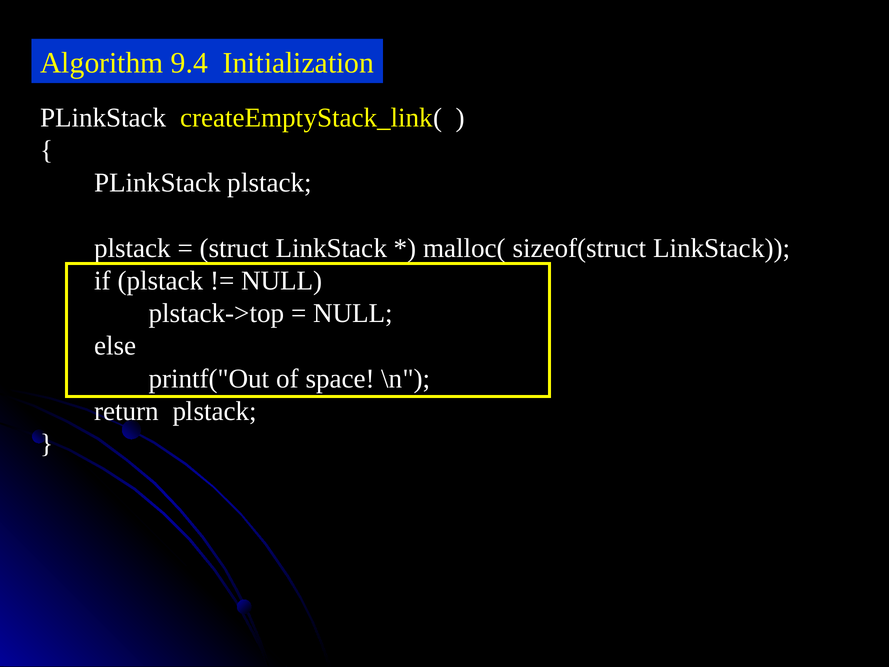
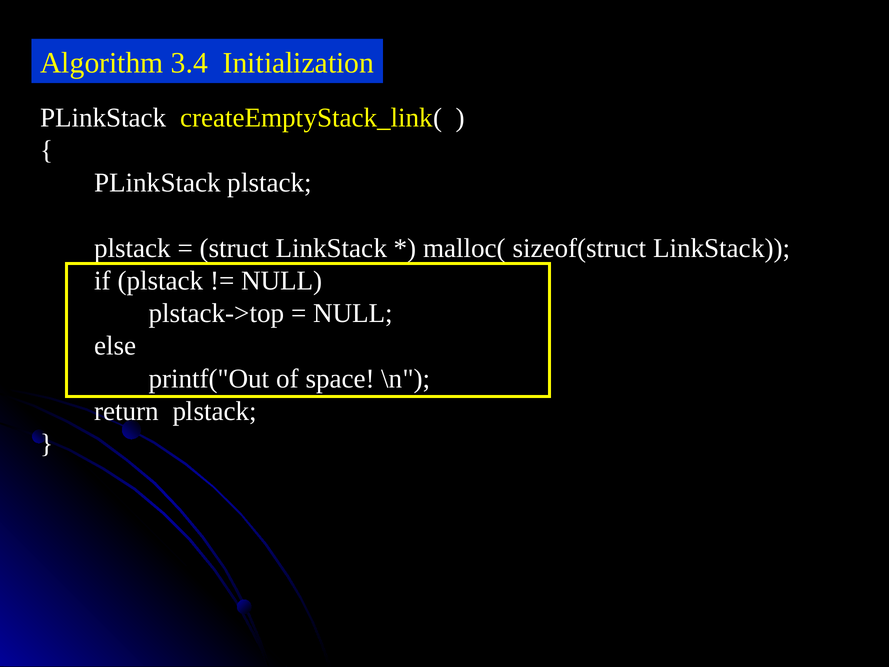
9.4: 9.4 -> 3.4 (189, 63)
